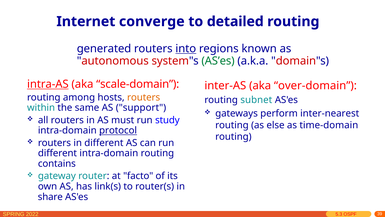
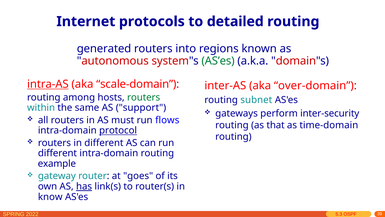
converge: converge -> protocols (152, 21)
into underline: present -> none (186, 49)
routers colour: orange -> green (144, 97)
inter-nearest: inter-nearest -> inter-security (330, 113)
study: study -> flows (167, 120)
else: else -> that (276, 125)
contains: contains -> example (57, 163)
facto: facto -> goes (138, 176)
has underline: none -> present (84, 186)
share: share -> know (50, 196)
